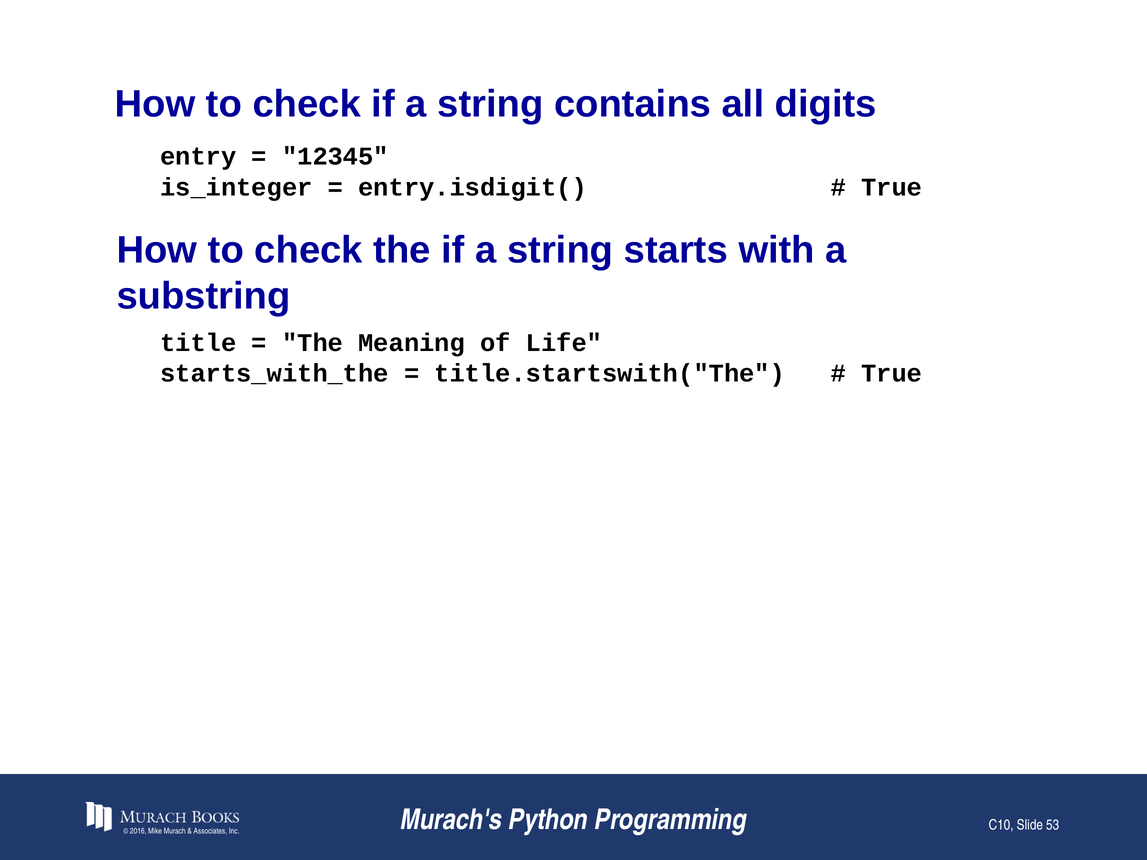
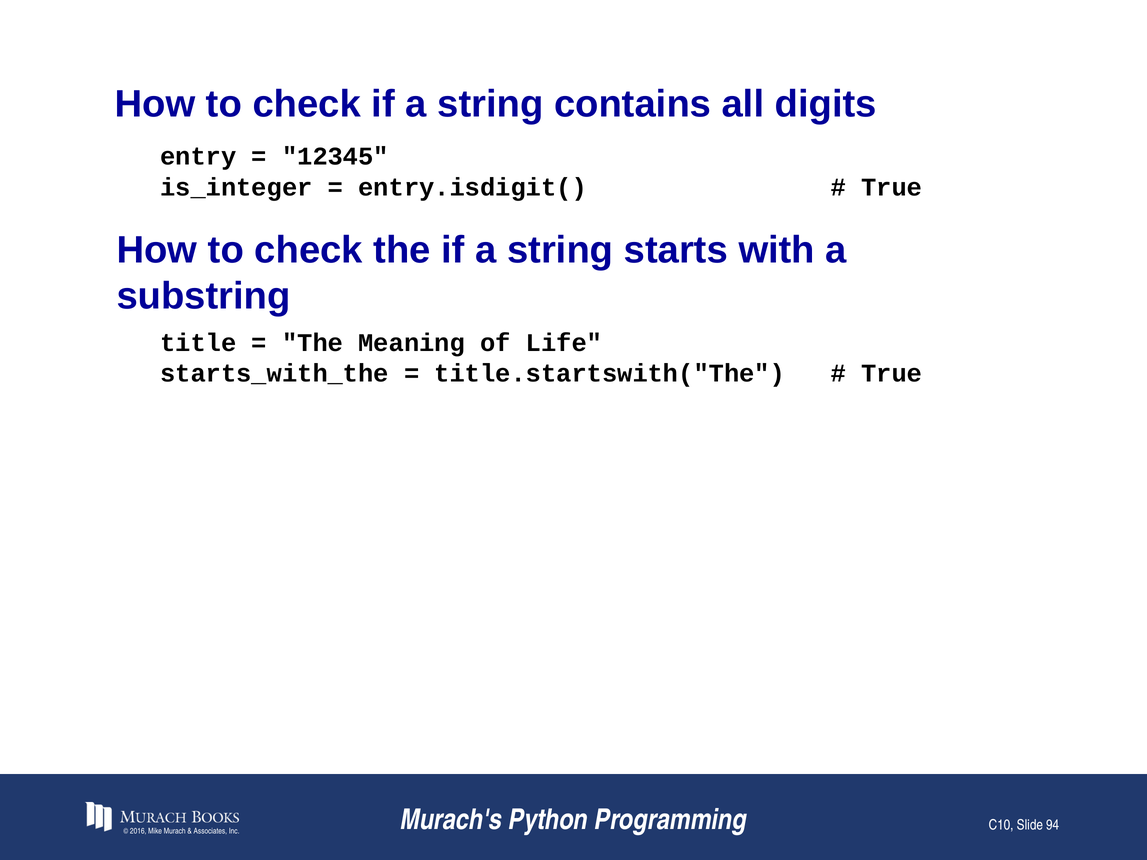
53: 53 -> 94 (1053, 825)
